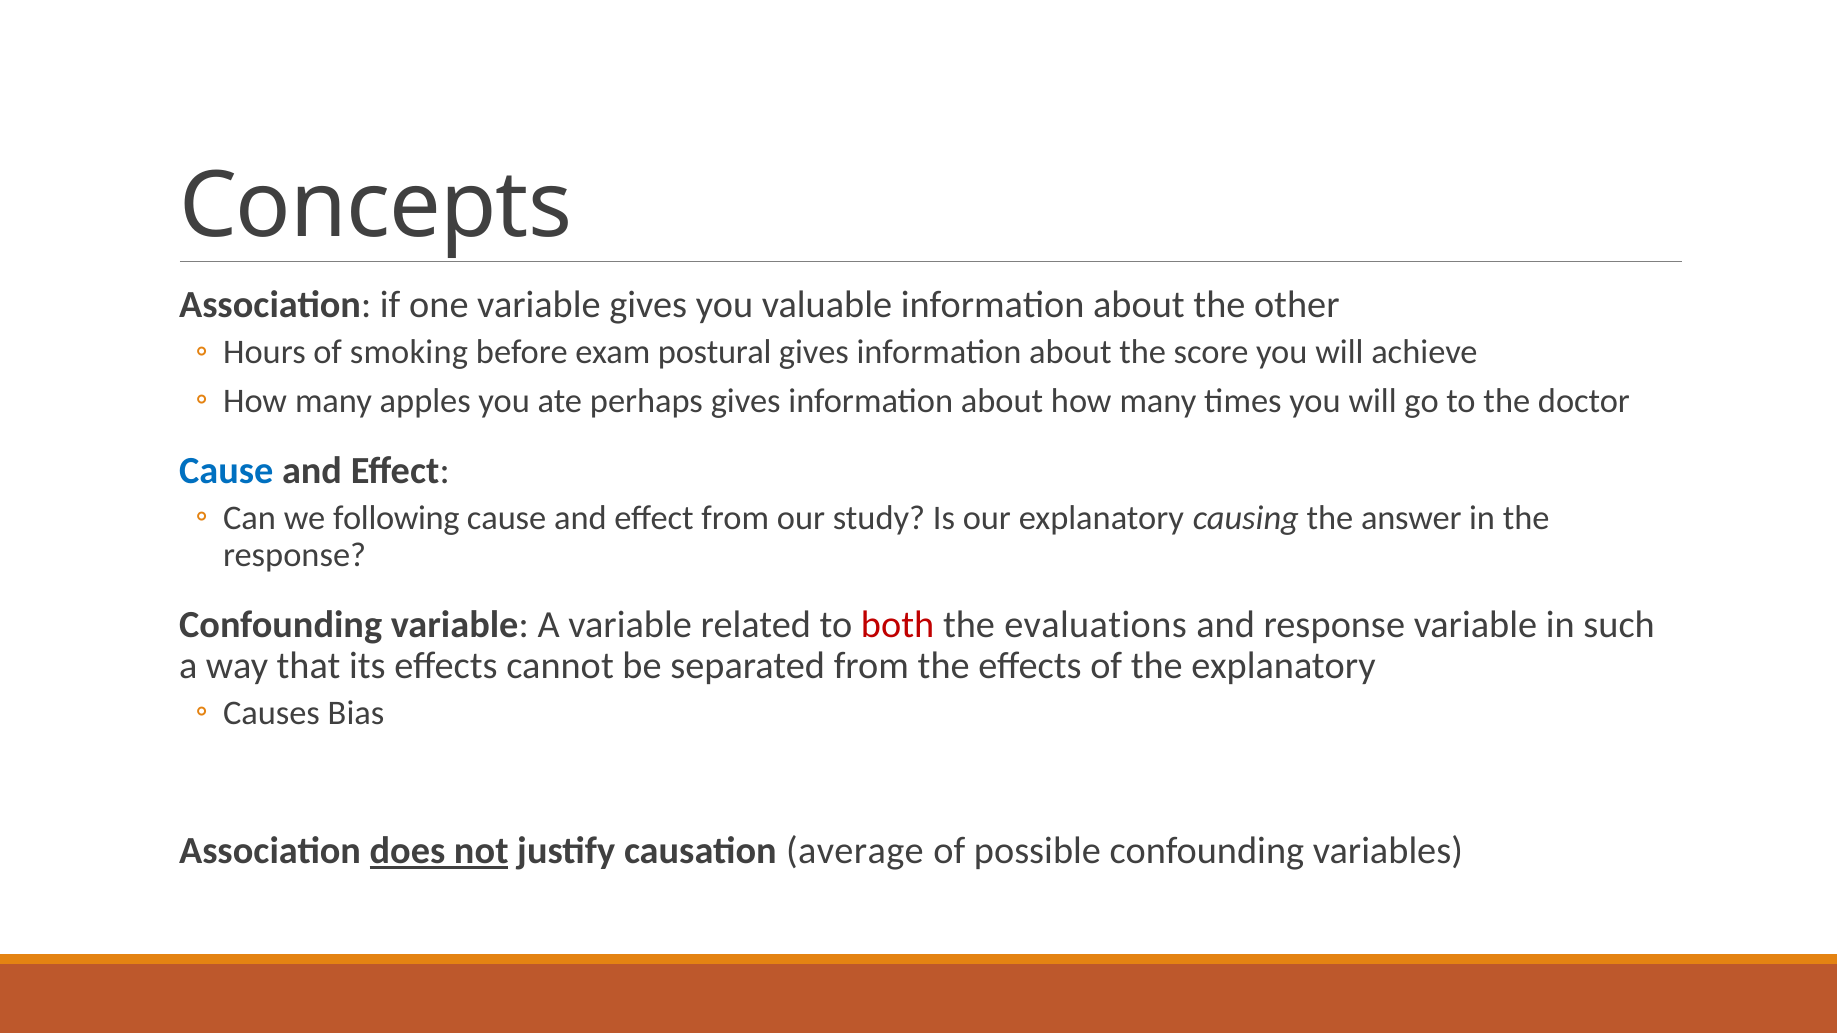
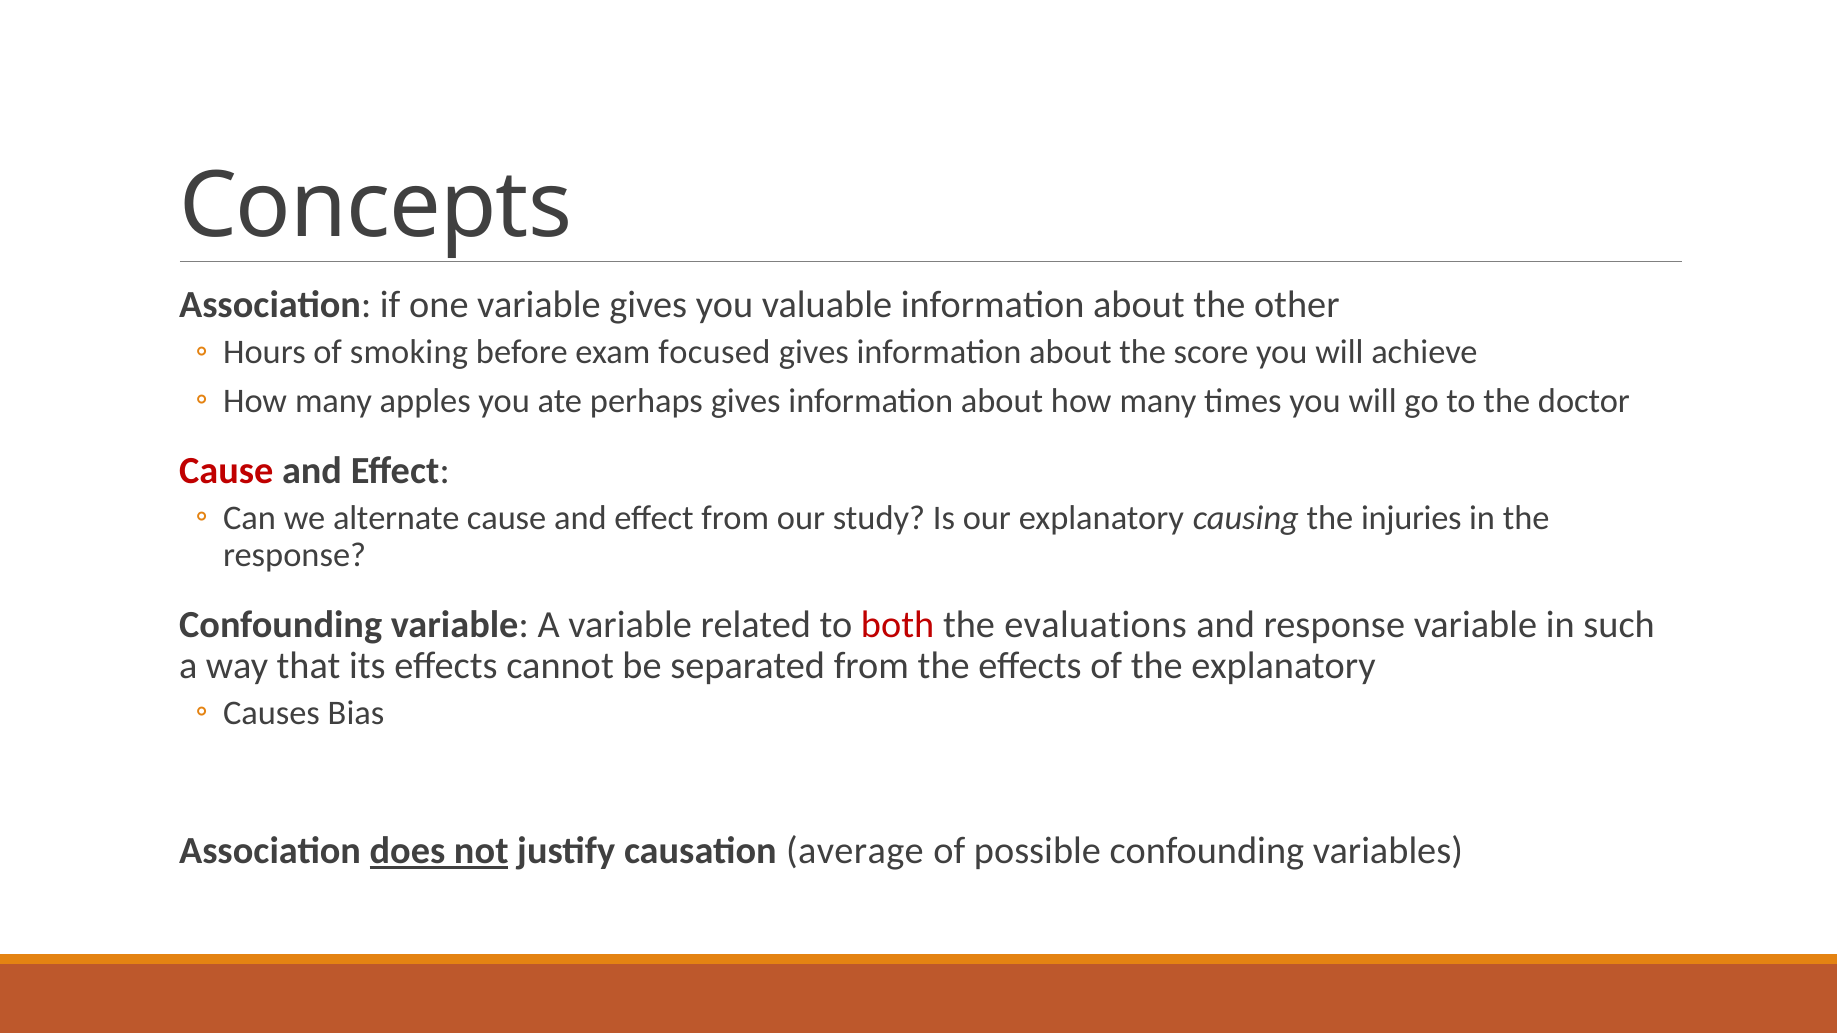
postural: postural -> focused (714, 352)
Cause colour: blue -> red (226, 471)
following: following -> alternate (396, 518)
answer: answer -> injuries (1411, 518)
